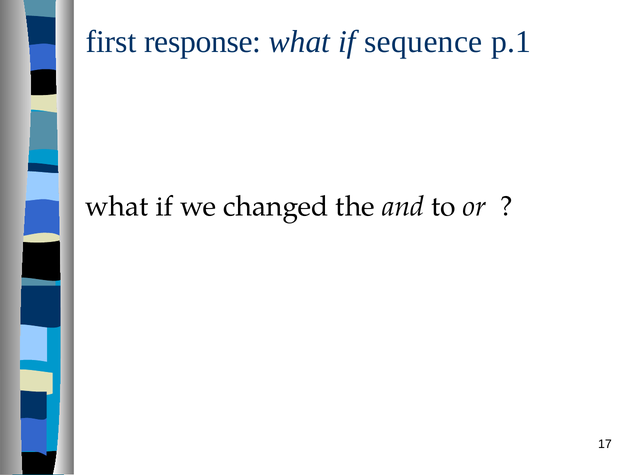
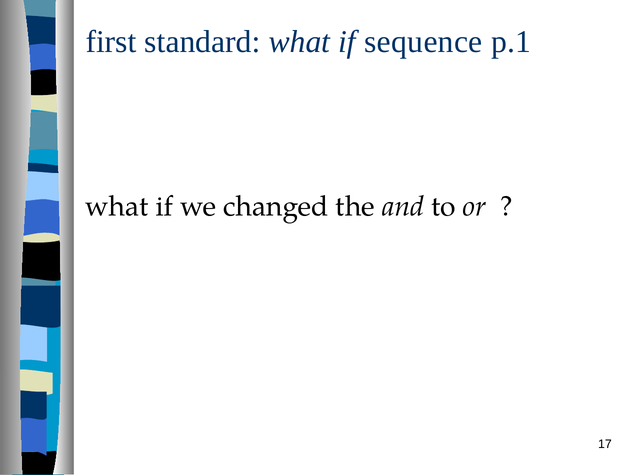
response: response -> standard (203, 42)
